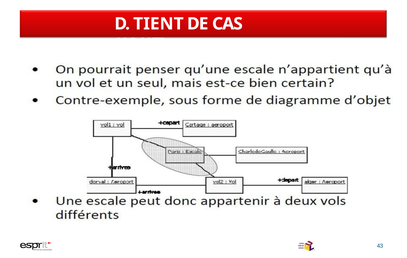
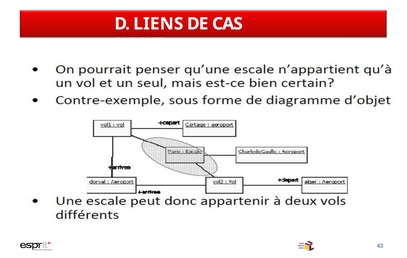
TIENT: TIENT -> LIENS (158, 24)
